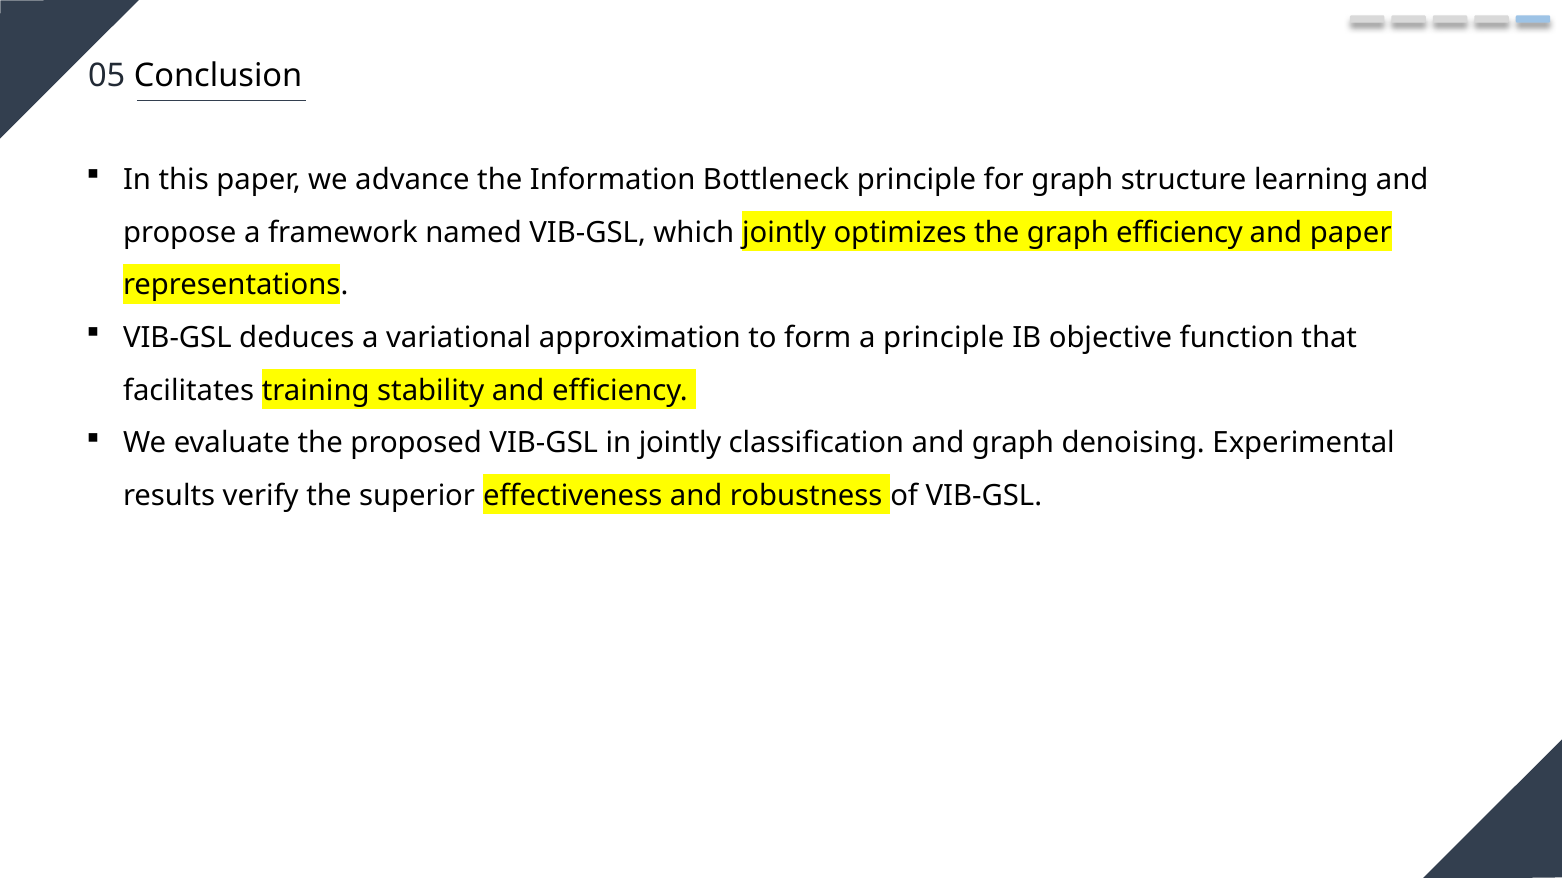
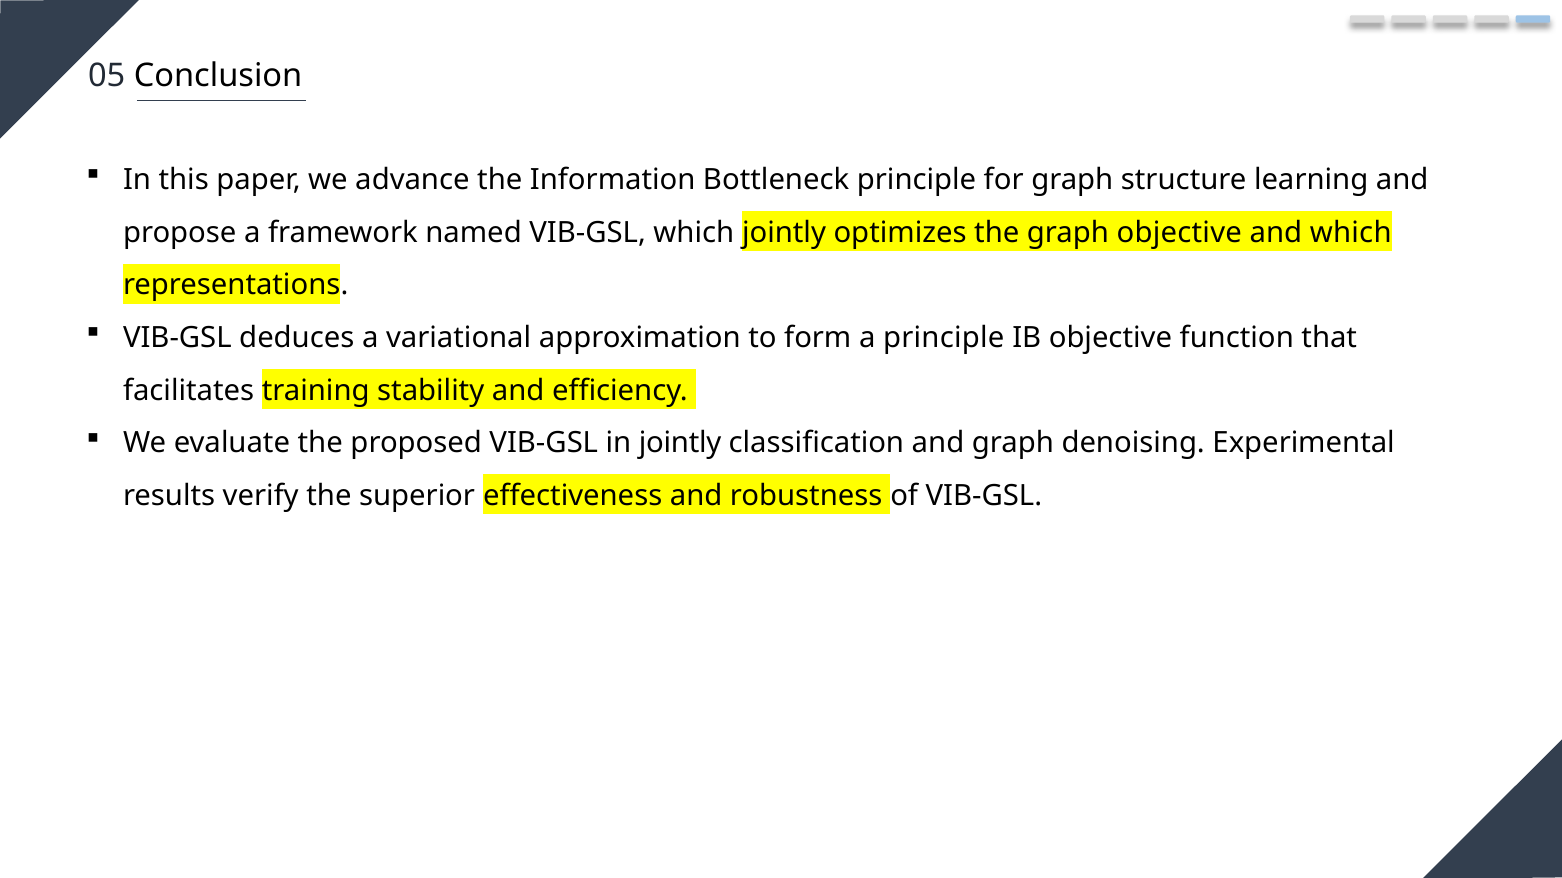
graph efficiency: efficiency -> objective (1179, 233)
and paper: paper -> which (1351, 233)
